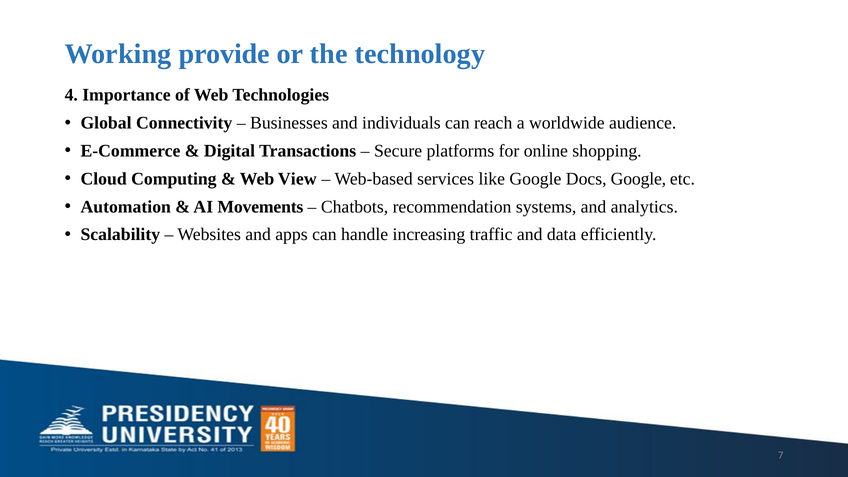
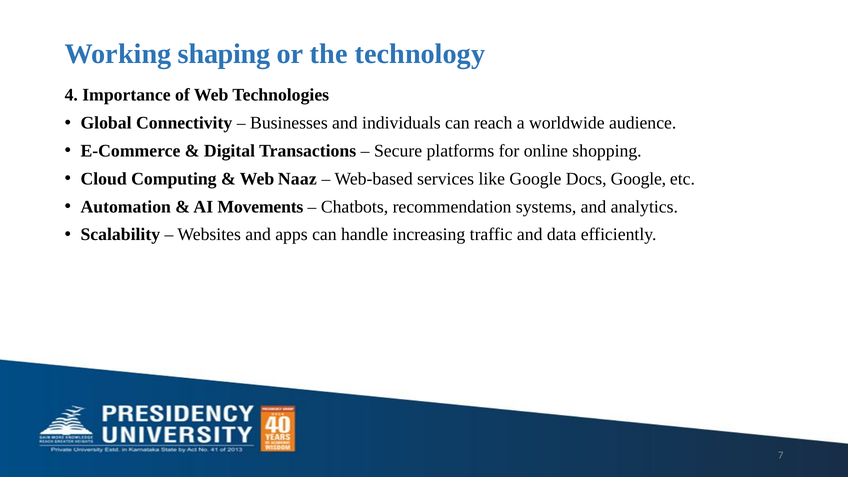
provide: provide -> shaping (224, 54)
View: View -> Naaz (297, 179)
